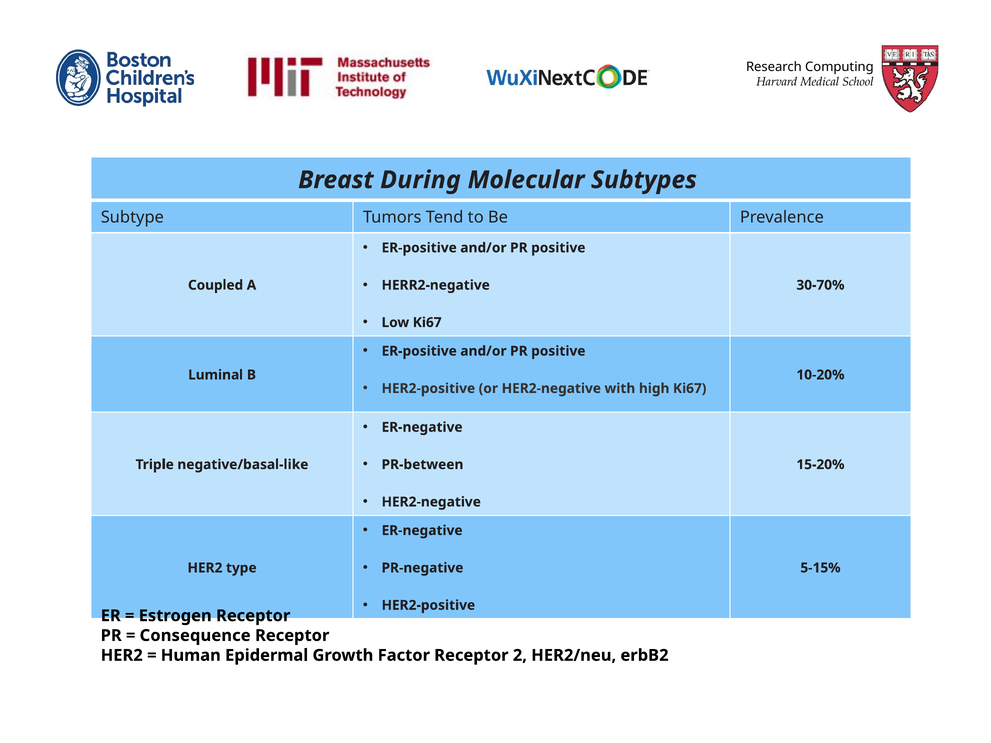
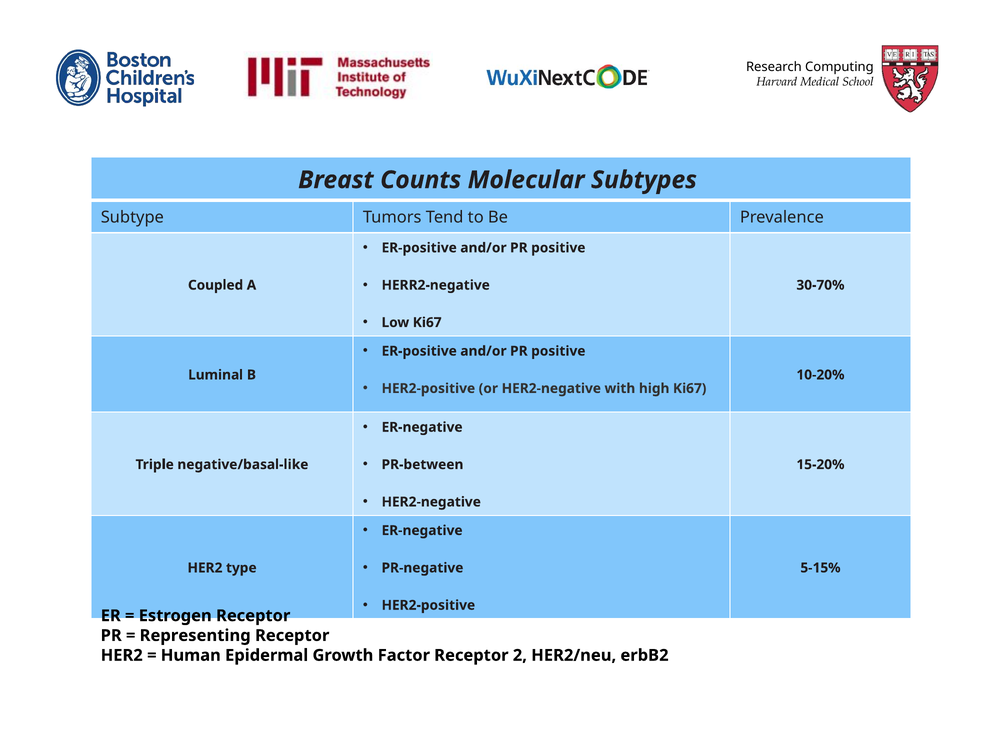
During: During -> Counts (421, 180)
Consequence: Consequence -> Representing (195, 636)
